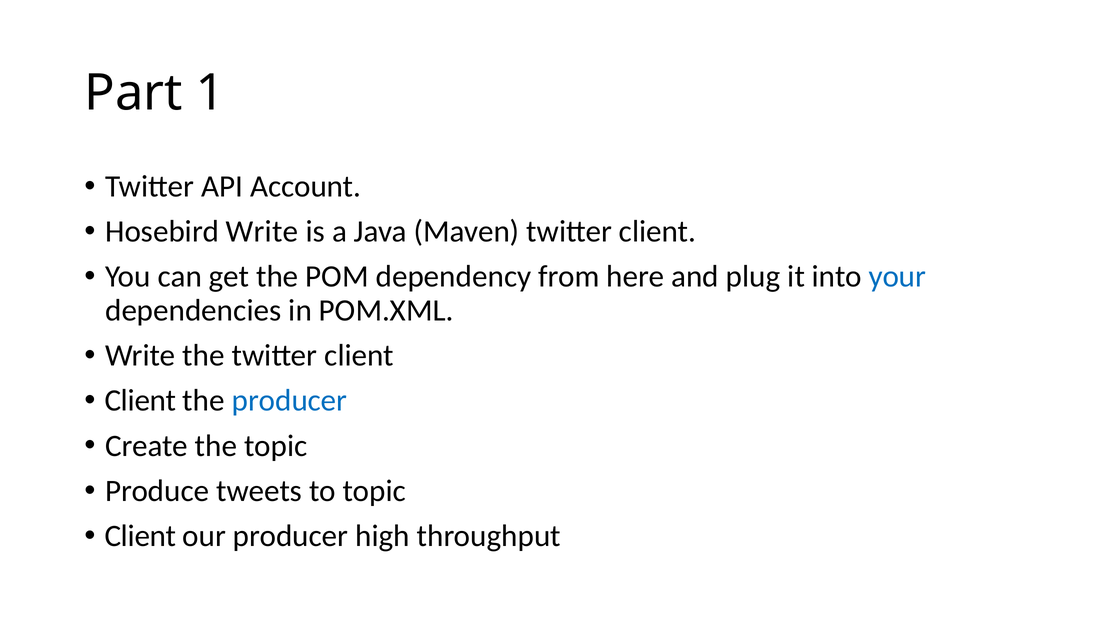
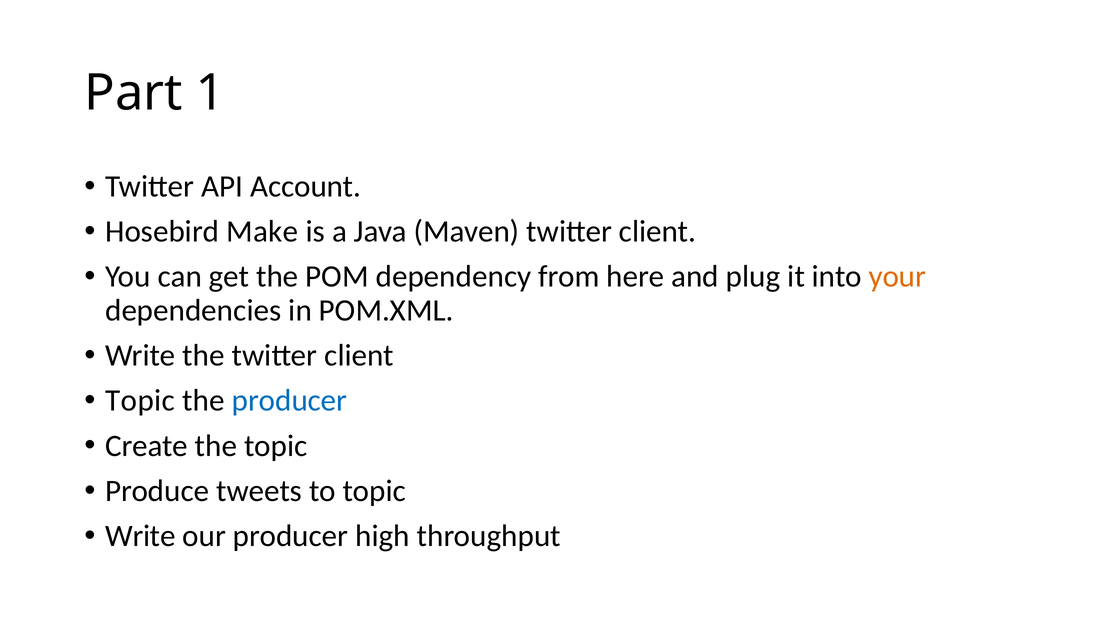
Hosebird Write: Write -> Make (262, 232)
your colour: blue -> orange (897, 277)
Client: Client -> Topic (140, 401)
Client: Client -> Write (140, 537)
